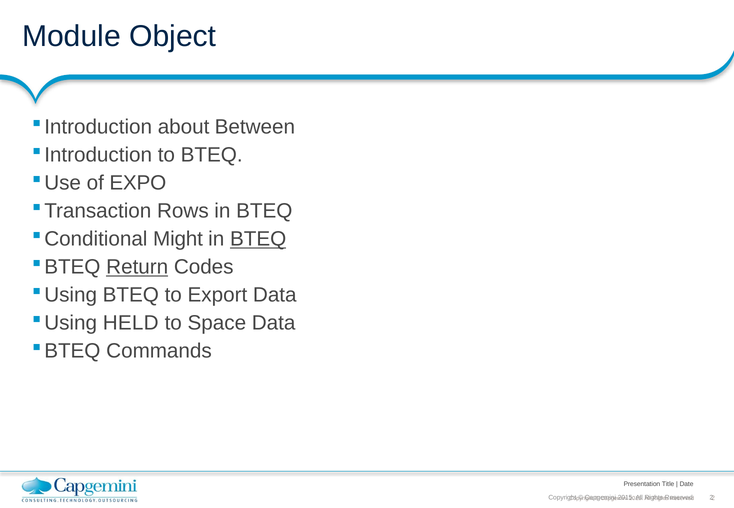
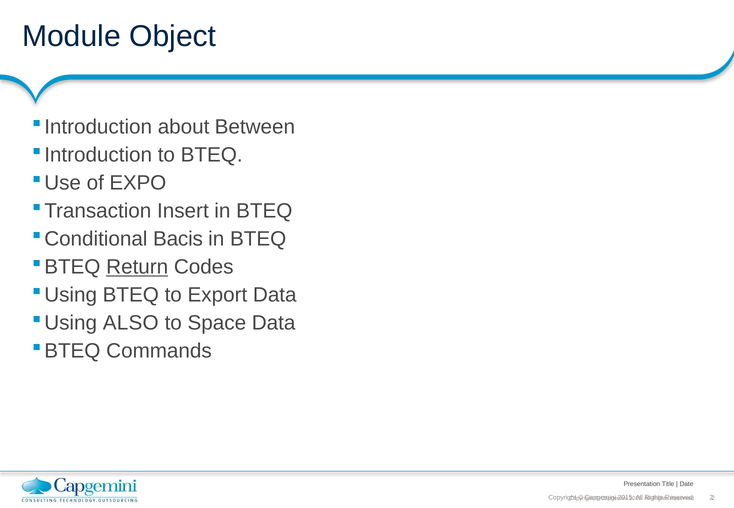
Rows: Rows -> Insert (183, 211)
Might: Might -> Bacis (178, 239)
BTEQ underline: present -> none (258, 239)
HELD: HELD -> ALSO (131, 323)
